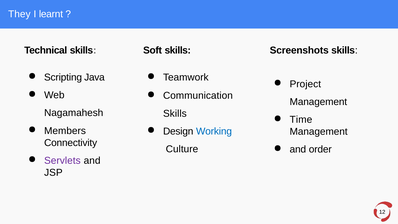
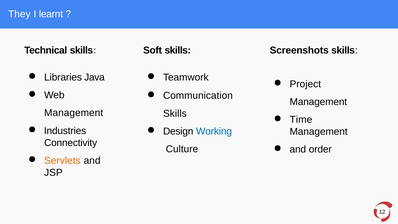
Scripting: Scripting -> Libraries (63, 77)
Nagamahesh: Nagamahesh -> Management (74, 113)
Members: Members -> Industries (65, 131)
Servlets colour: purple -> orange (62, 160)
